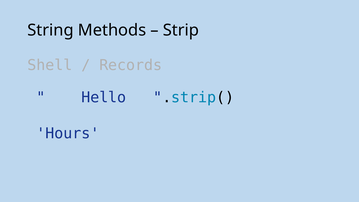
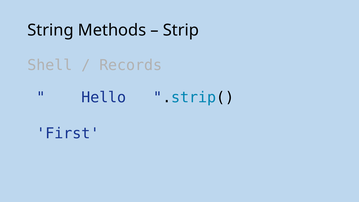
Hours: Hours -> First (68, 133)
